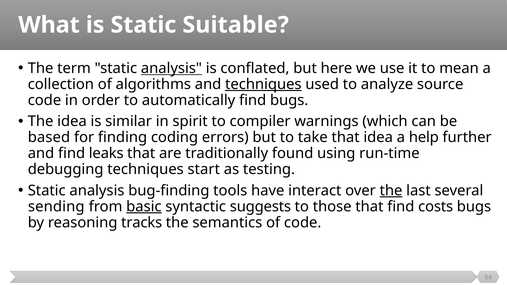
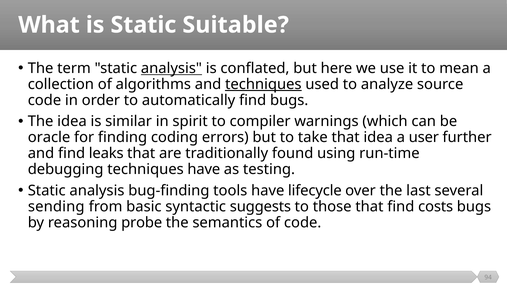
based: based -> oracle (49, 137)
help: help -> user (424, 137)
techniques start: start -> have (204, 169)
interact: interact -> lifecycle (315, 191)
the underline: present -> none (391, 191)
basic underline: present -> none (144, 207)
tracks: tracks -> probe (142, 223)
